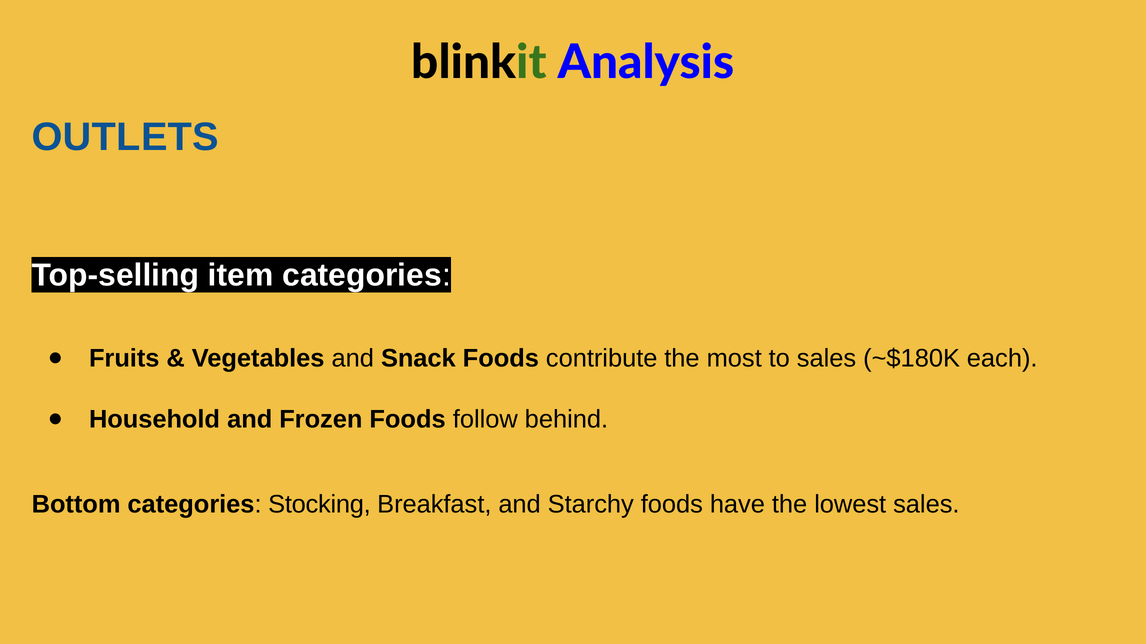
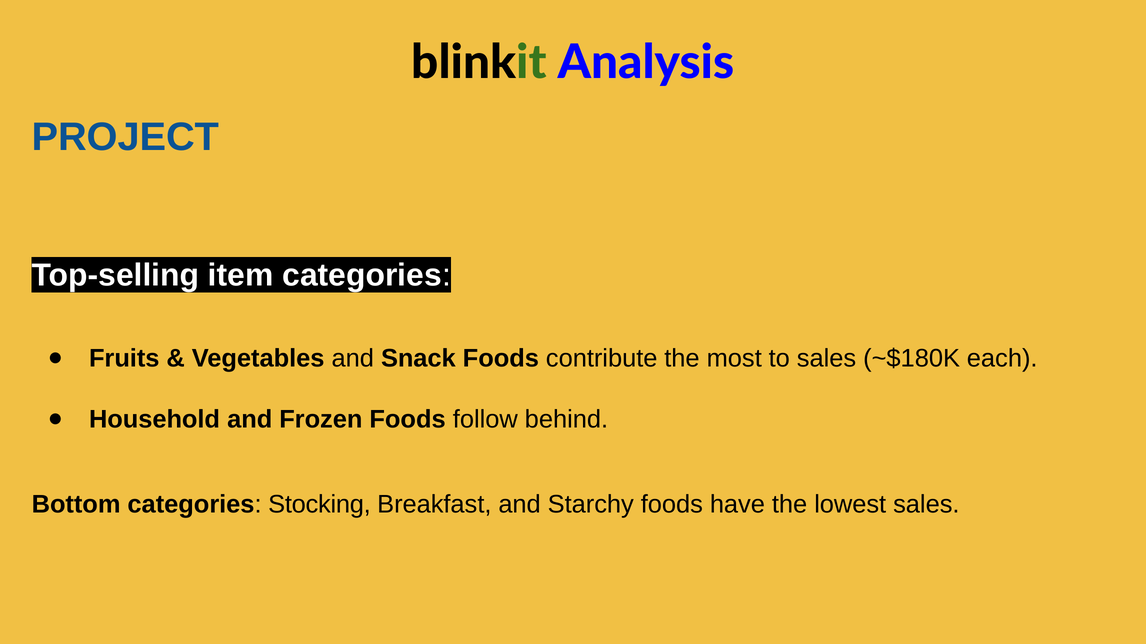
OUTLETS: OUTLETS -> PROJECT (125, 137)
